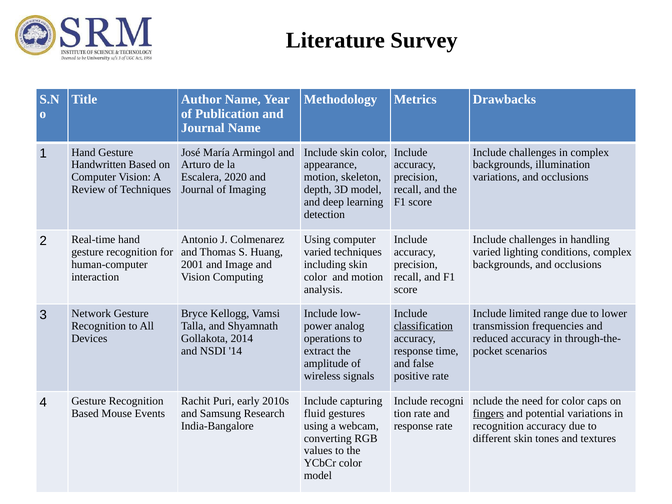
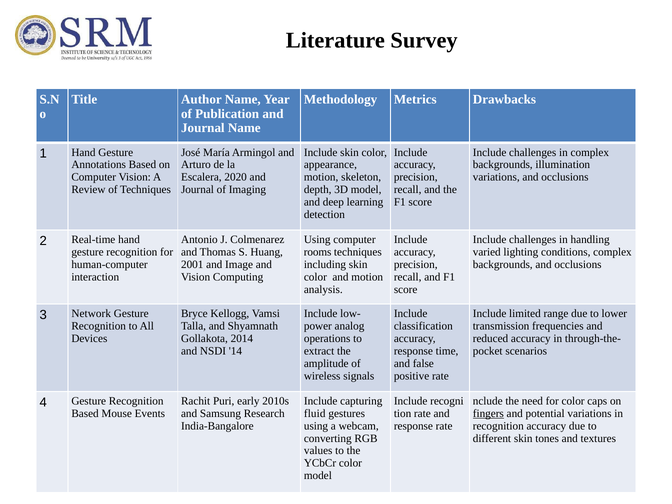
Handwritten: Handwritten -> Annotations (99, 165)
varied: varied -> rooms (318, 252)
classification underline: present -> none (423, 326)
